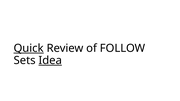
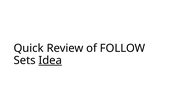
Quick underline: present -> none (29, 48)
